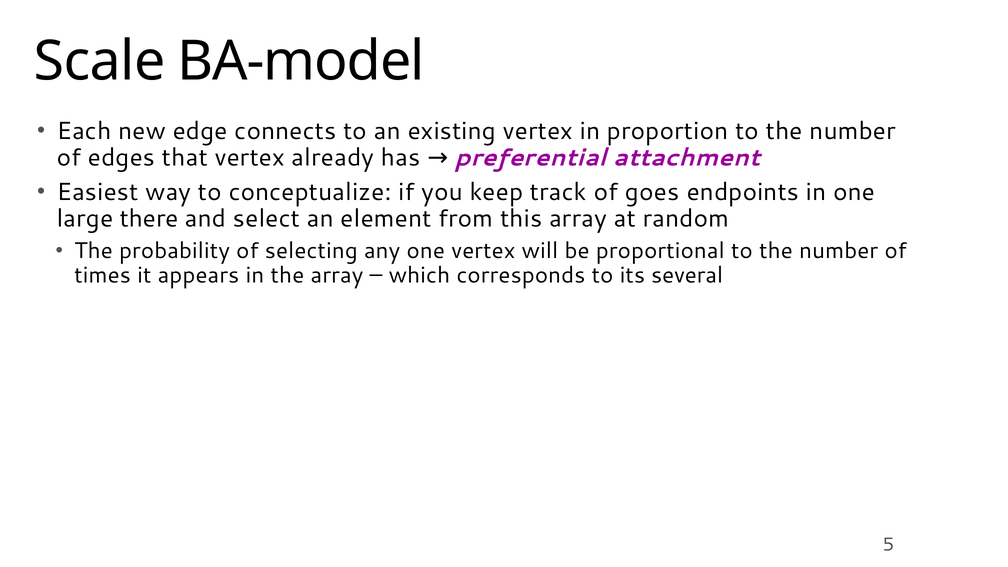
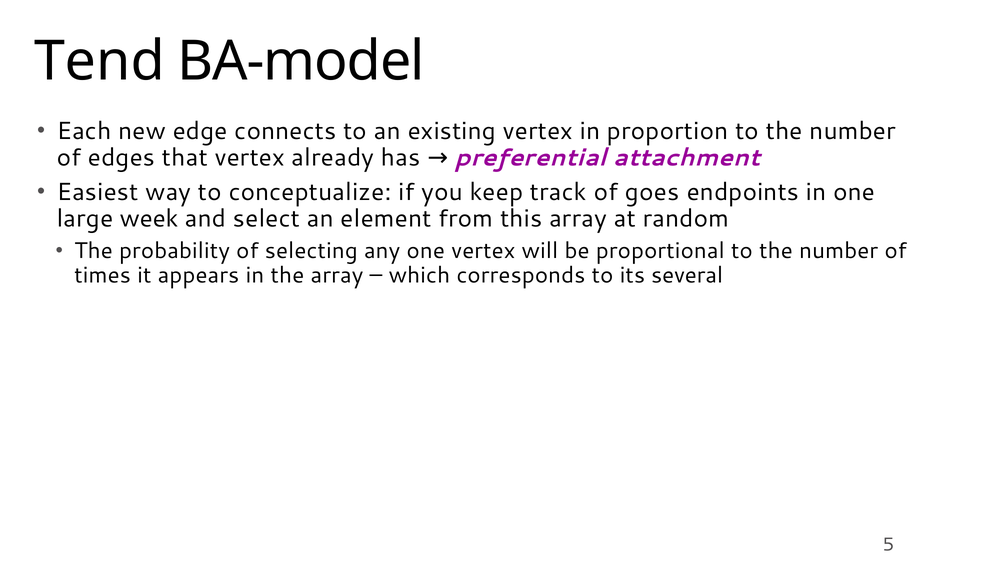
Scale: Scale -> Tend (99, 61)
there: there -> week (149, 219)
